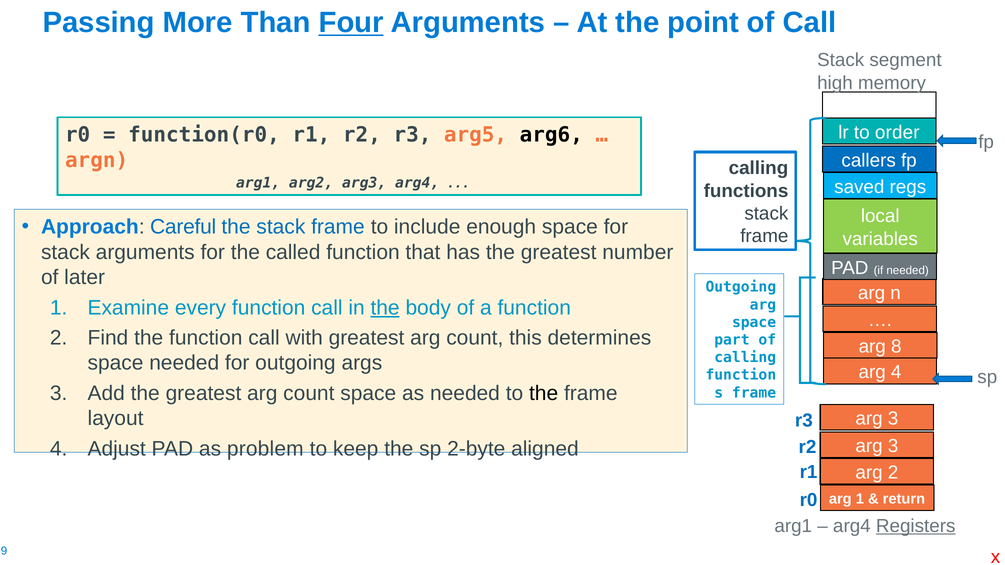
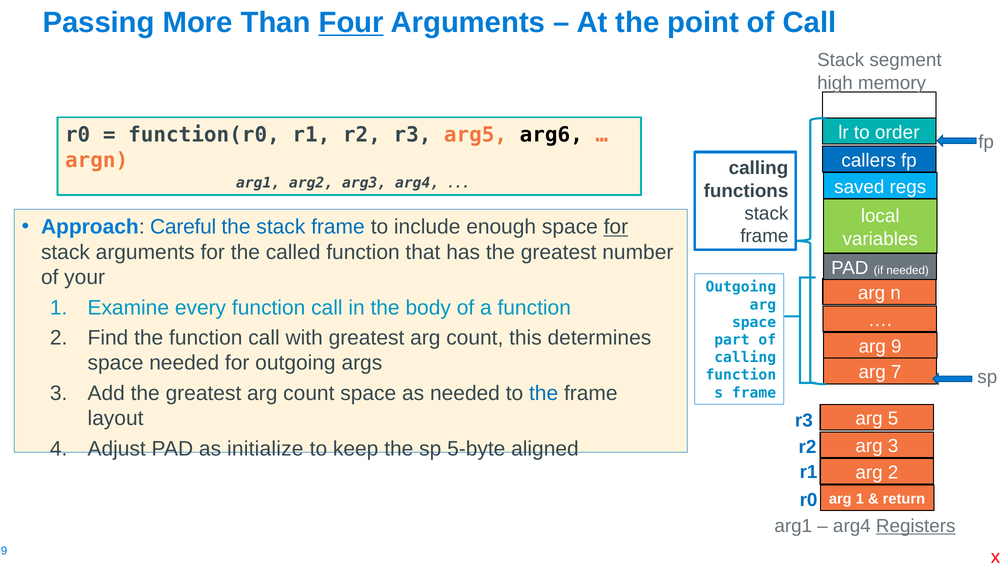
for underline: none -> present (616, 227)
later: later -> your (85, 277)
the underline: present -> none (385, 308)
8: 8 -> 9 (896, 347)
arg 4: 4 -> 7 (896, 372)
the colour: black -> blue (544, 394)
3: 3 -> 5 (893, 419)
problem: problem -> initialize (265, 449)
2-byte: 2-byte -> 5-byte (476, 449)
